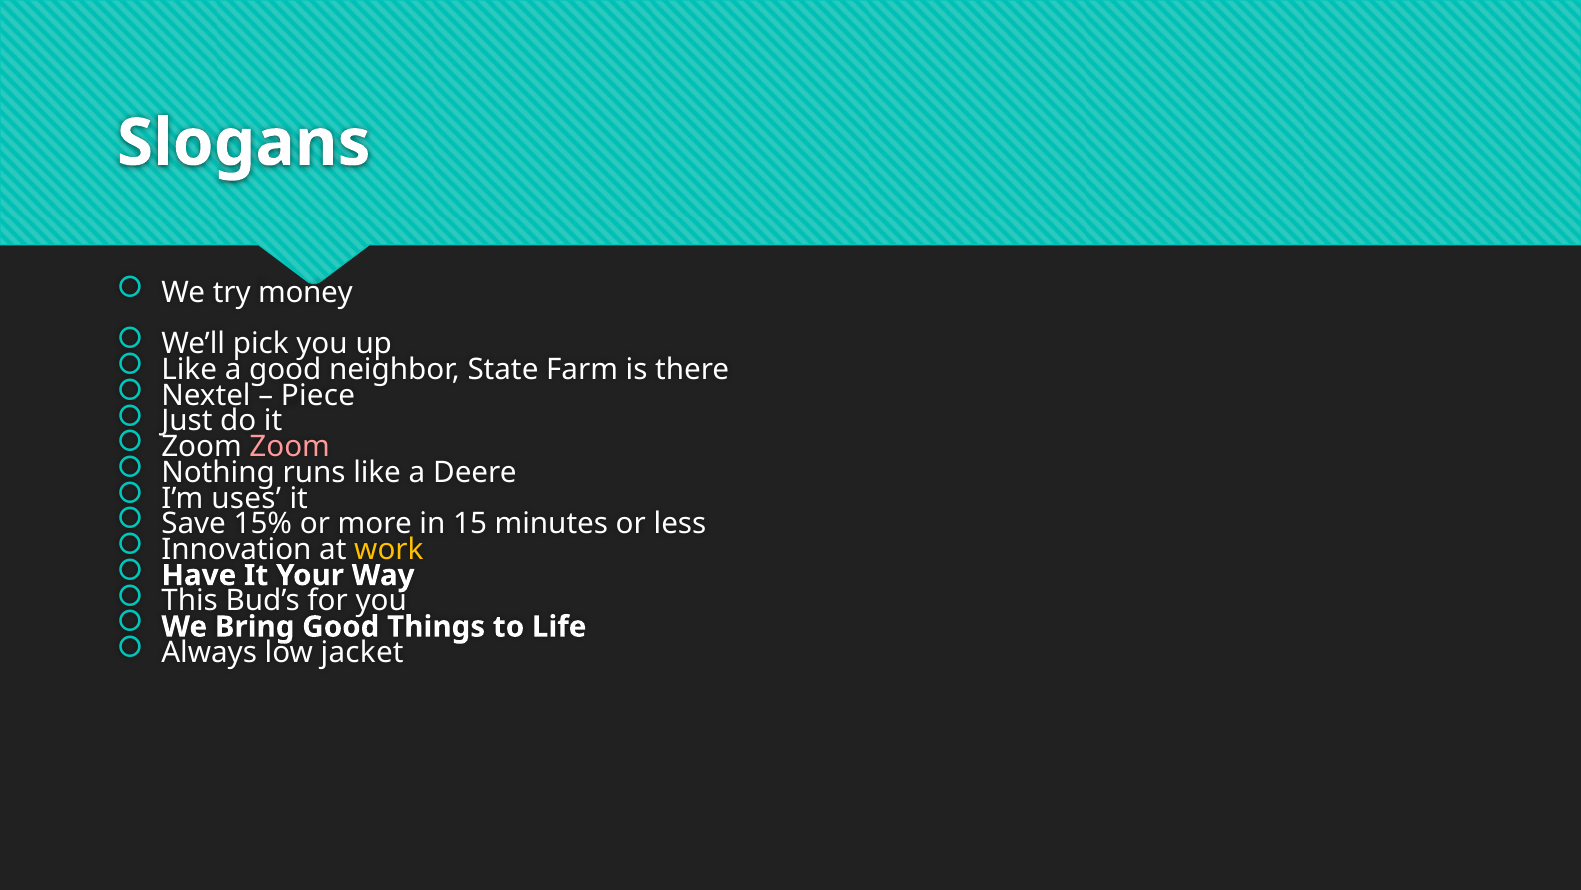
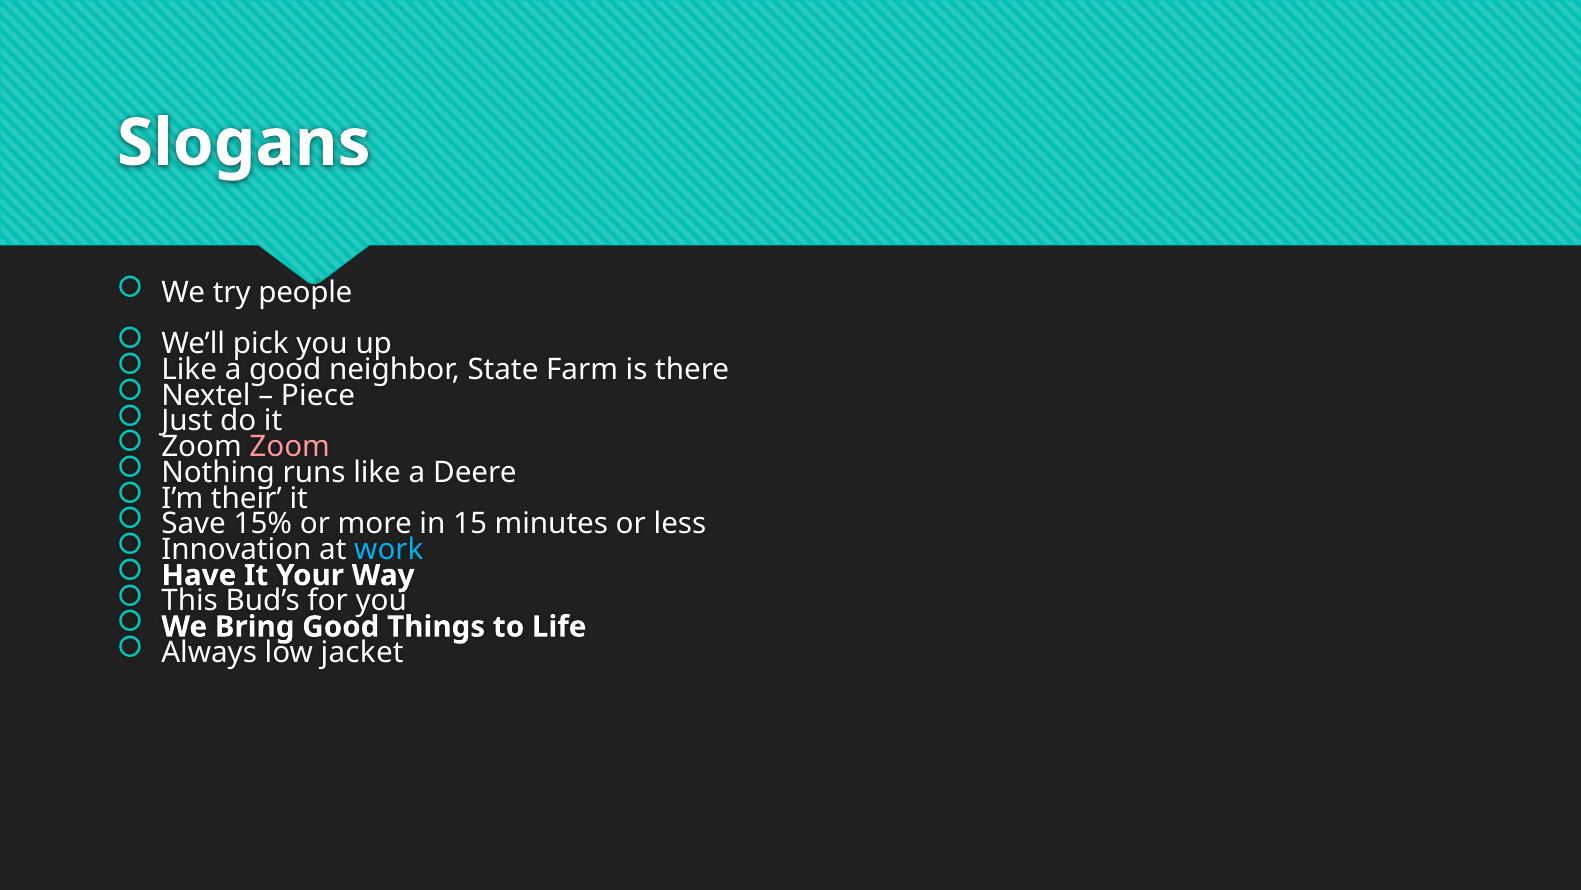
money: money -> people (305, 292)
uses: uses -> their (246, 498)
work colour: yellow -> light blue (389, 549)
